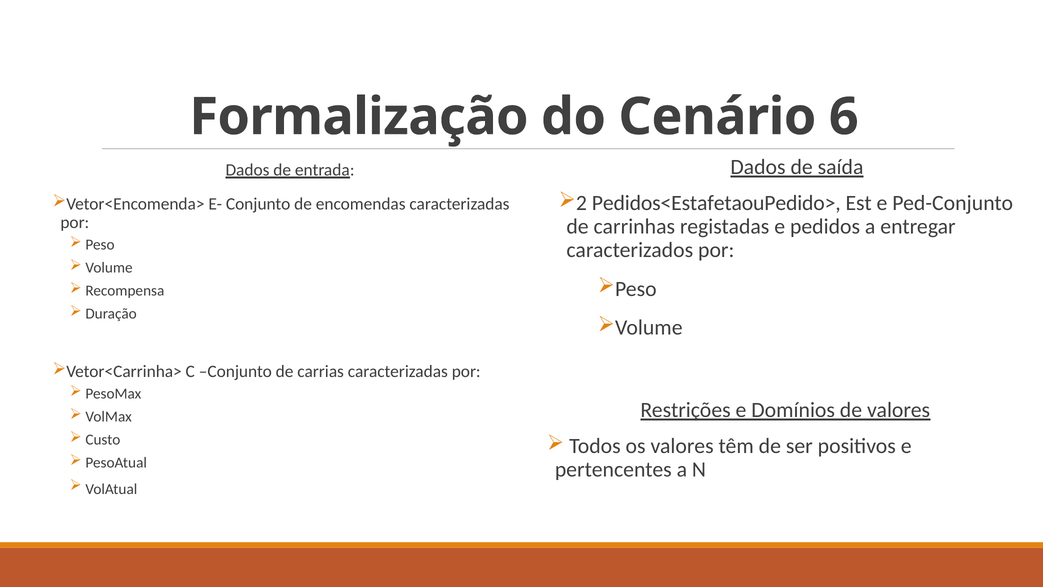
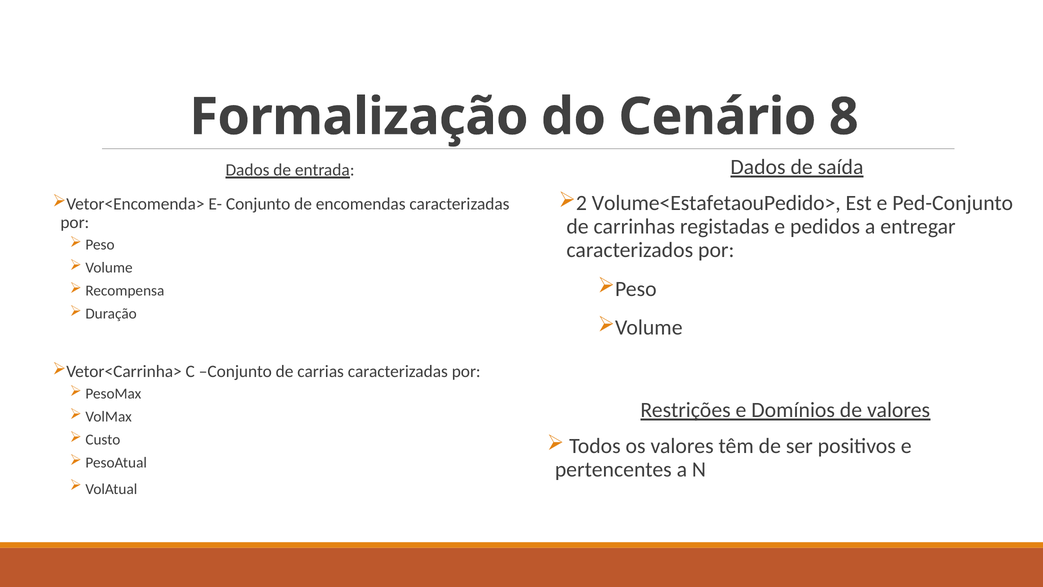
6: 6 -> 8 (844, 117)
Pedidos<EstafetaouPedido>: Pedidos<EstafetaouPedido> -> Volume<EstafetaouPedido> (716, 203)
